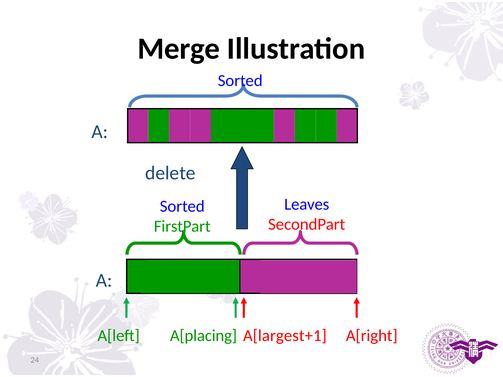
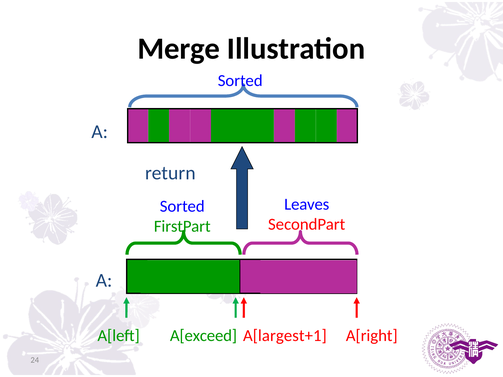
delete: delete -> return (170, 173)
A[placing: A[placing -> A[exceed (204, 336)
